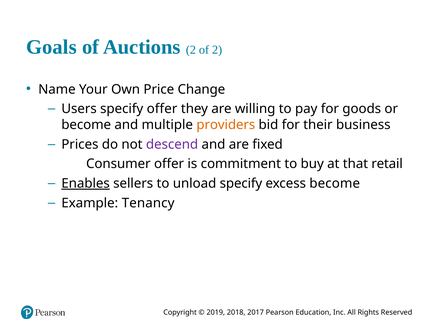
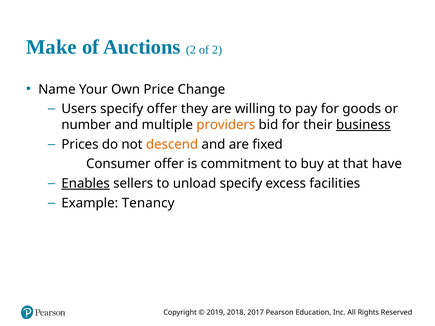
Goals: Goals -> Make (51, 47)
become: become -> number (86, 125)
business underline: none -> present (363, 125)
descend colour: purple -> orange (172, 144)
retail: retail -> have (387, 164)
excess become: become -> facilities (335, 184)
